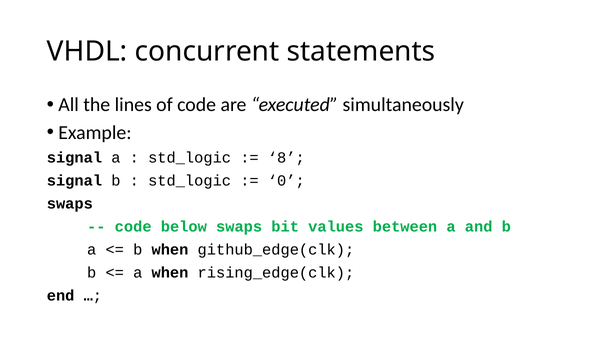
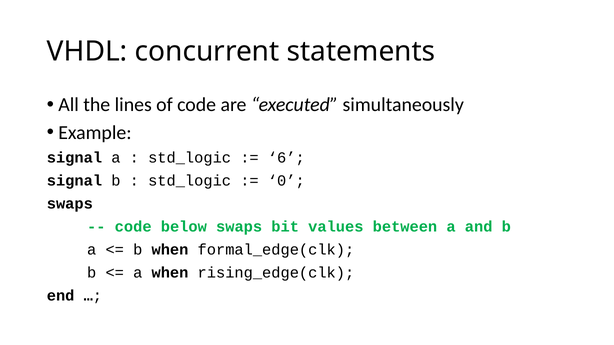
8: 8 -> 6 (286, 158)
github_edge(clk: github_edge(clk -> formal_edge(clk (276, 250)
